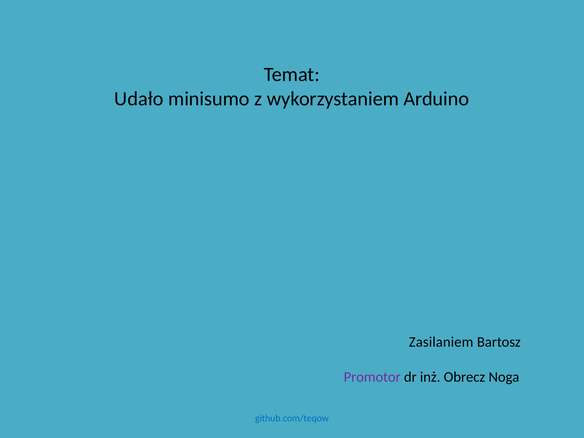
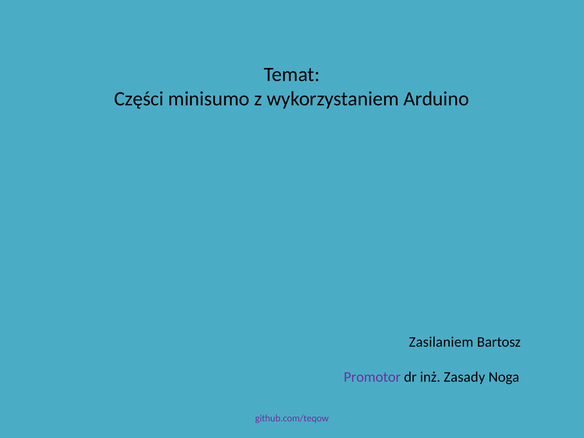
Udało: Udało -> Części (139, 99)
Obrecz: Obrecz -> Zasady (464, 377)
github.com/teqow colour: blue -> purple (292, 418)
